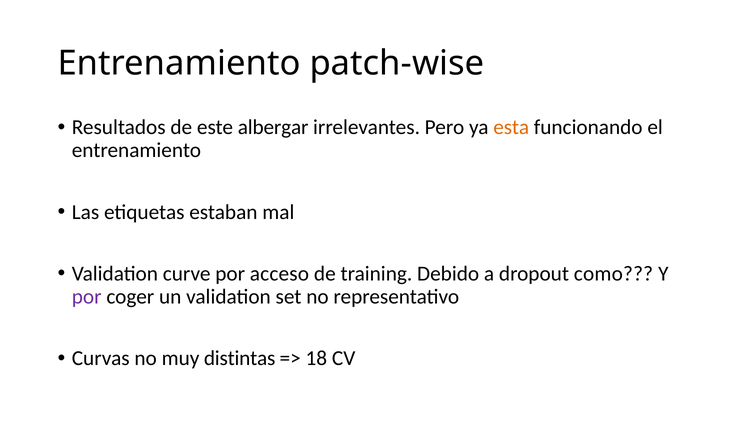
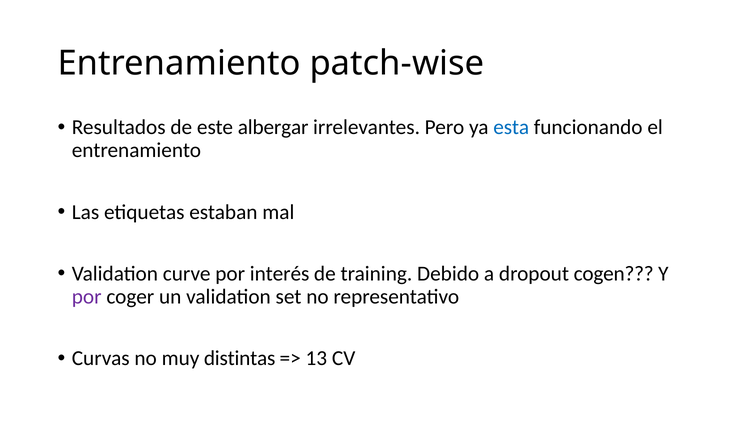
esta colour: orange -> blue (511, 127)
acceso: acceso -> interés (280, 274)
como: como -> cogen (614, 274)
18: 18 -> 13 (316, 359)
